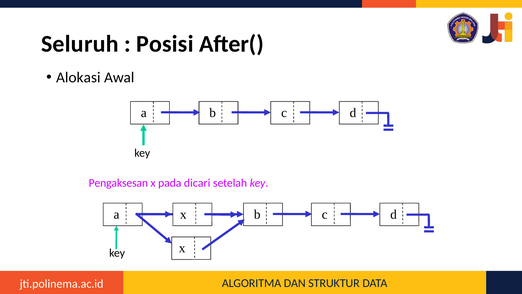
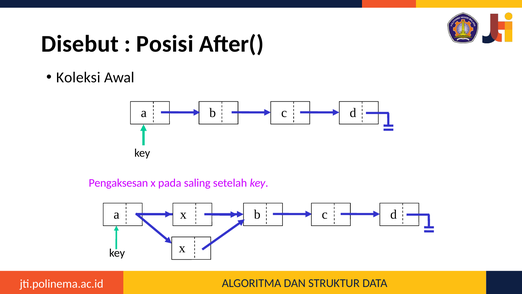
Seluruh: Seluruh -> Disebut (80, 44)
Alokasi: Alokasi -> Koleksi (78, 77)
dicari: dicari -> saling (197, 183)
